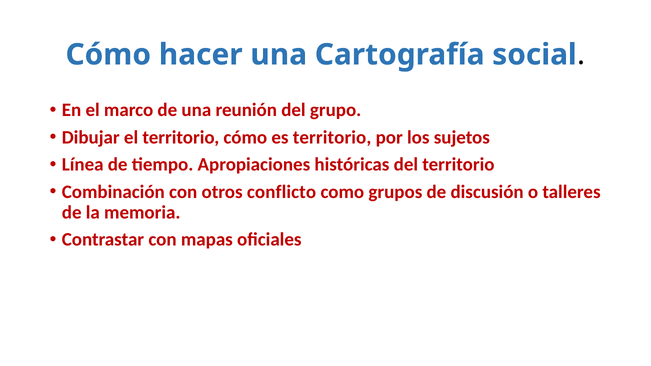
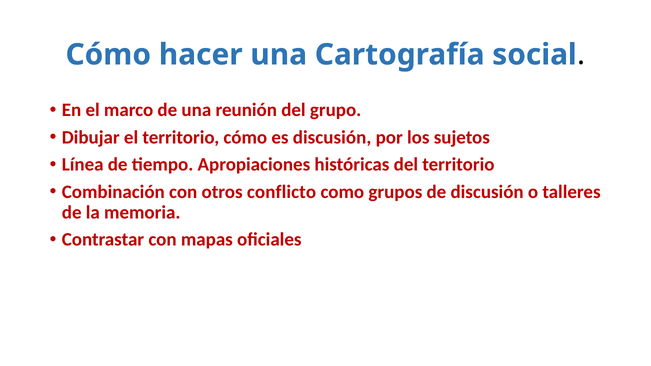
es territorio: territorio -> discusión (332, 137)
